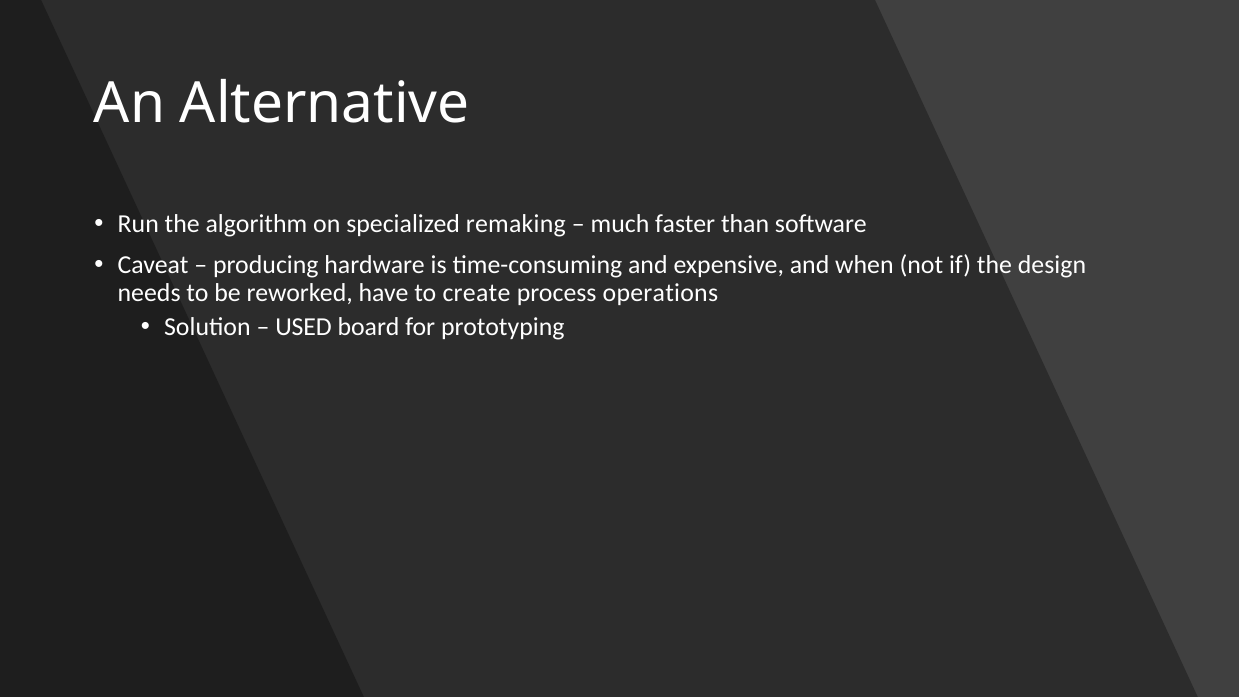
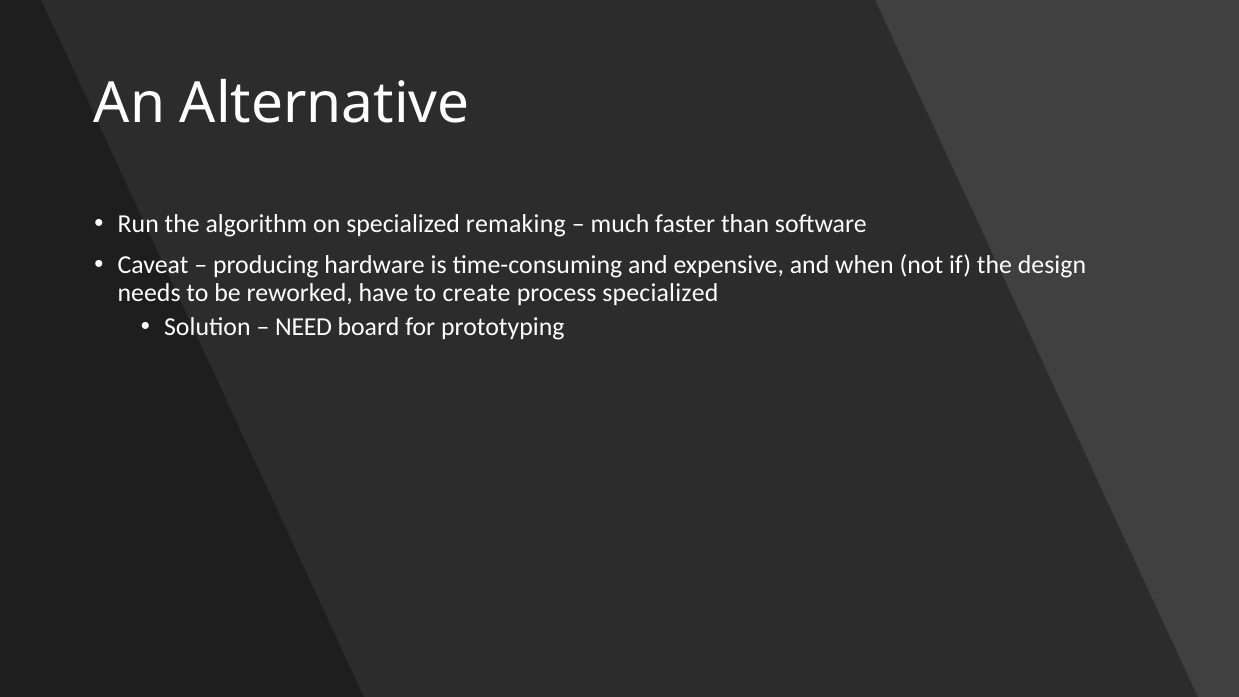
process operations: operations -> specialized (660, 293)
USED: USED -> NEED (304, 327)
